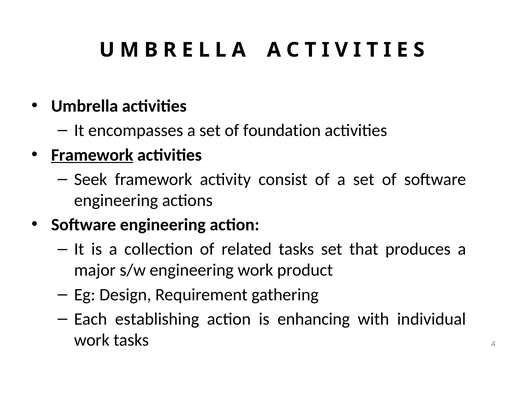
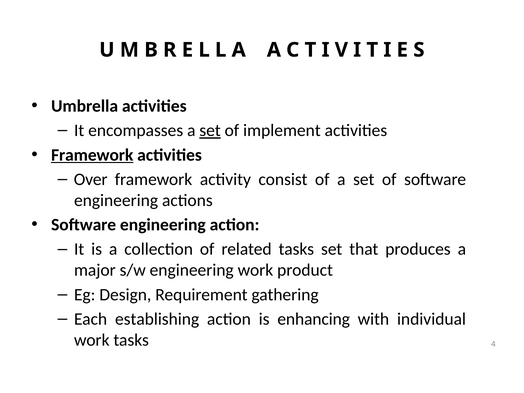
set underline: none -> present (210, 130)
foundation: foundation -> implement (282, 130)
Seek: Seek -> Over (91, 179)
